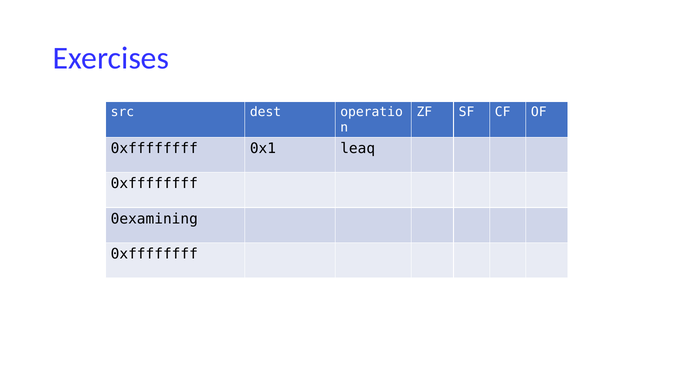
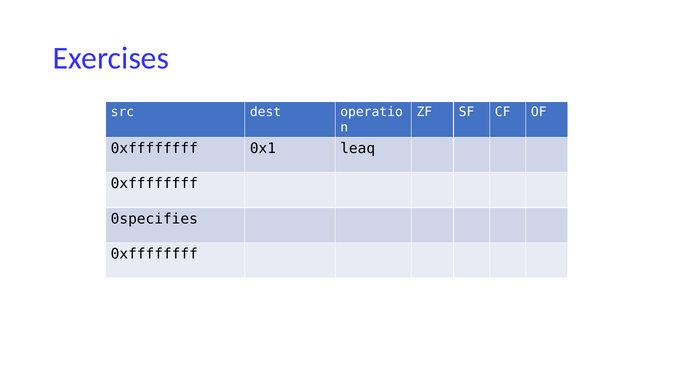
0examining: 0examining -> 0specifies (154, 218)
